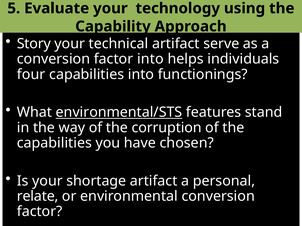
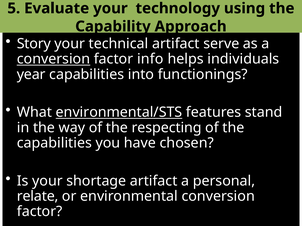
conversion underline: none -> present (54, 59)
factor into: into -> info (150, 59)
four: four -> year (31, 75)
corruption: corruption -> respecting (167, 128)
